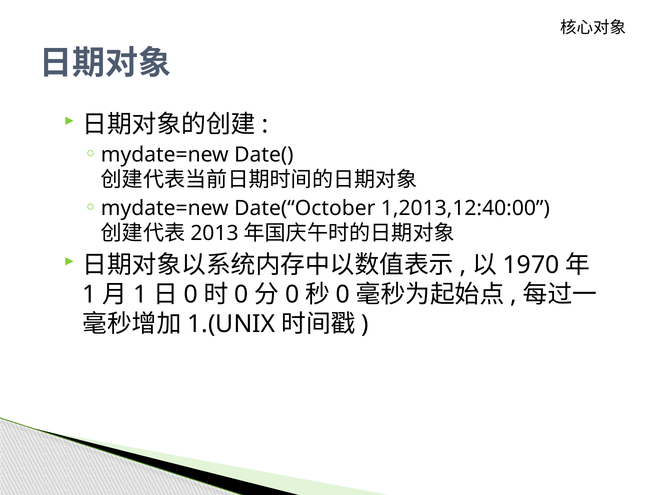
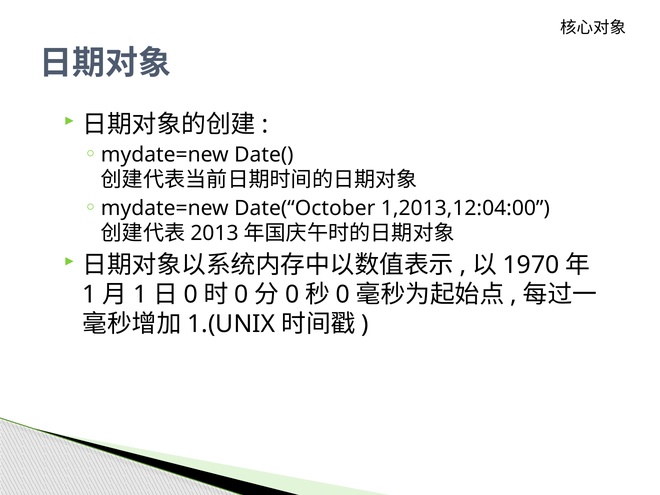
1,2013,12:40:00: 1,2013,12:40:00 -> 1,2013,12:04:00 (465, 208)
